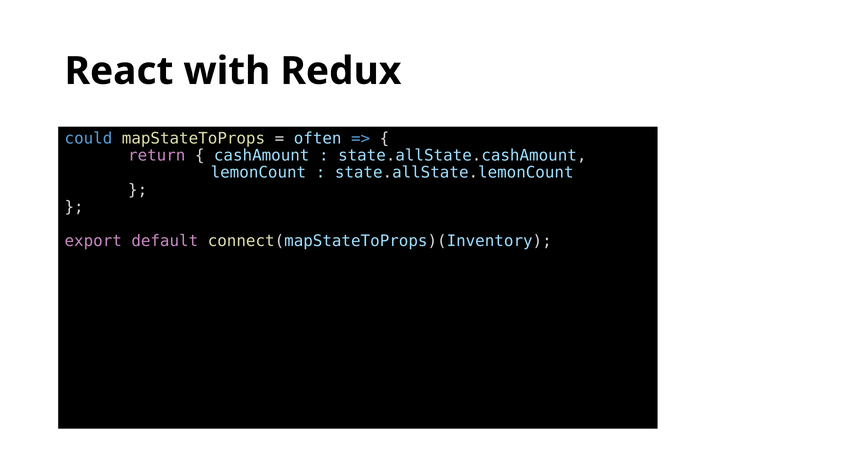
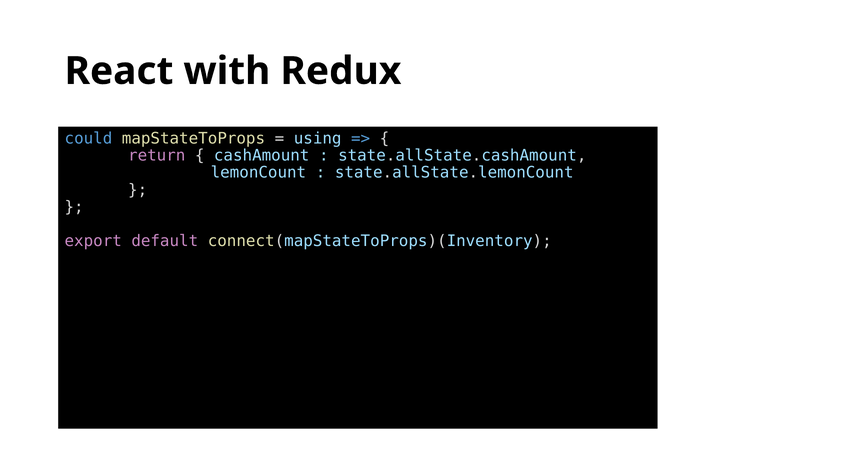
often: often -> using (318, 138)
